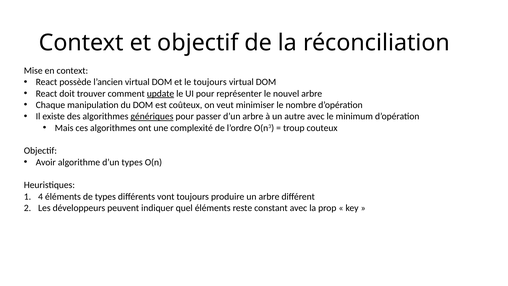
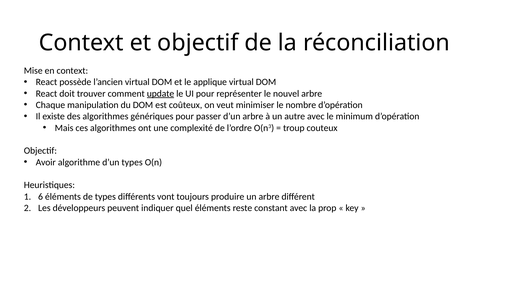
le toujours: toujours -> applique (210, 82)
génériques underline: present -> none (152, 116)
4: 4 -> 6 (41, 196)
